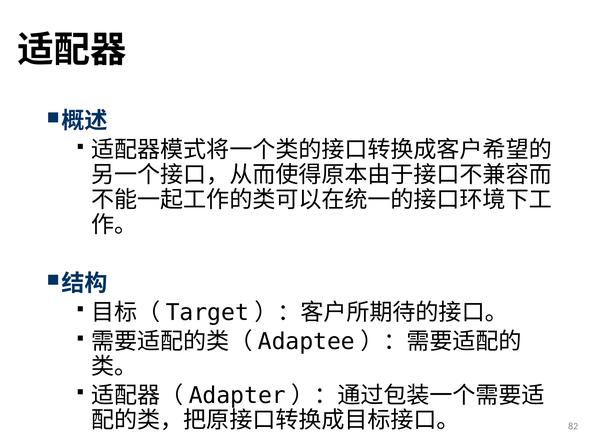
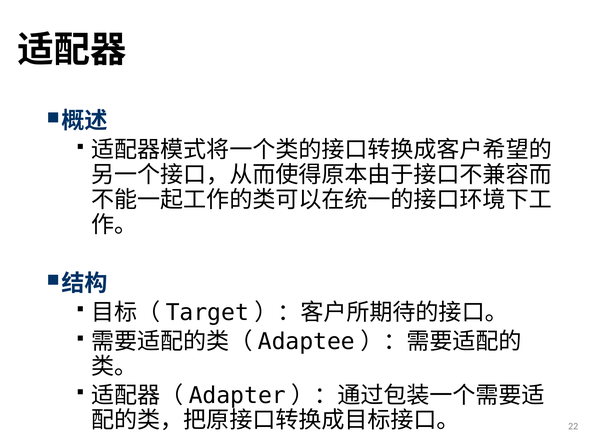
82: 82 -> 22 (573, 426)
